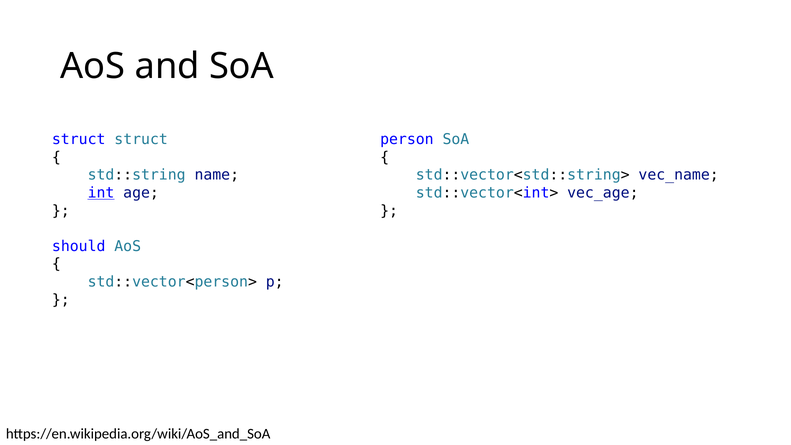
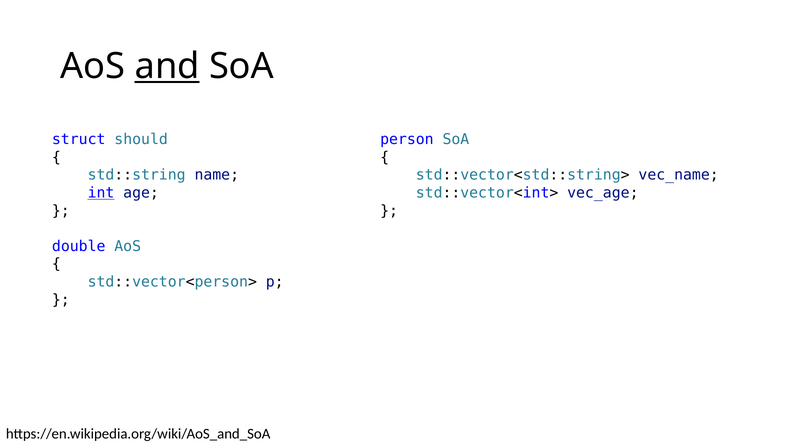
and underline: none -> present (167, 66)
struct struct: struct -> should (141, 139)
should: should -> double (79, 246)
